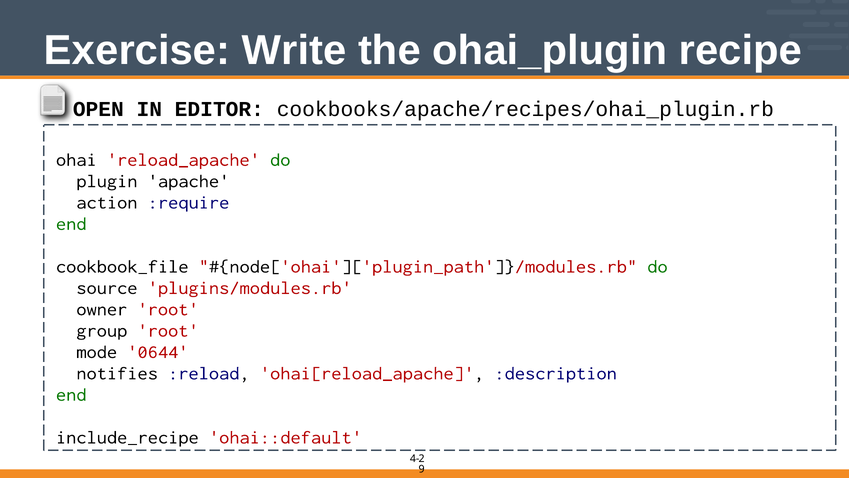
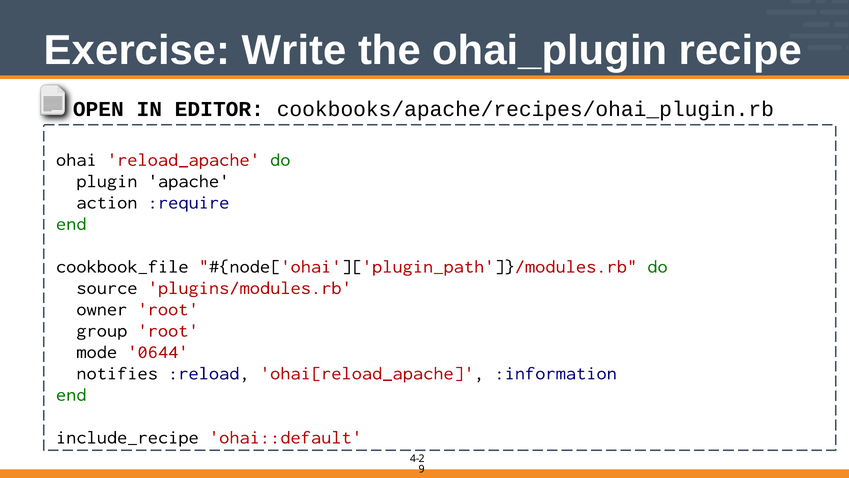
:description: :description -> :information (556, 373)
